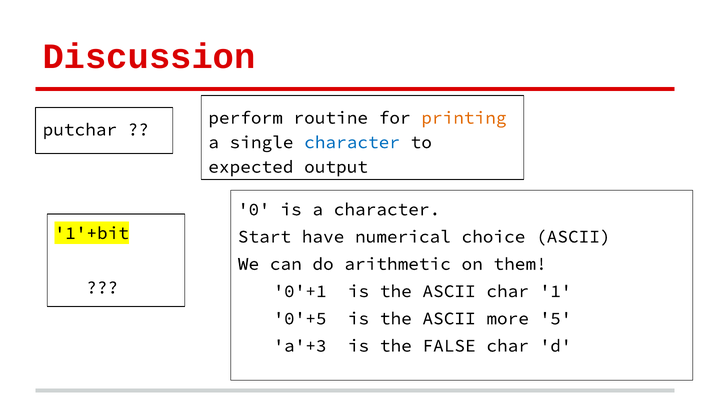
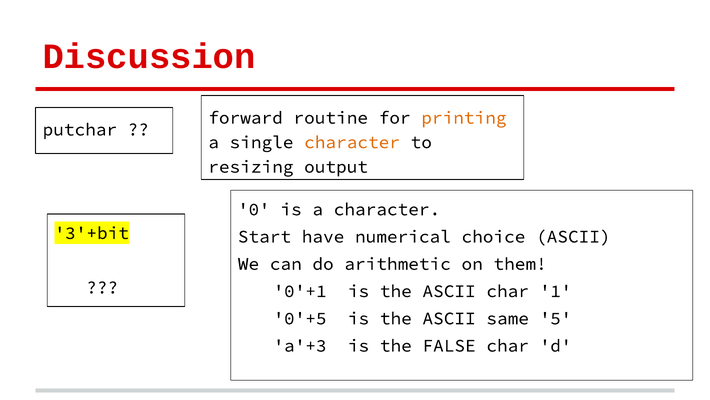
perform: perform -> forward (246, 118)
character colour: blue -> orange (352, 142)
expected: expected -> resizing (251, 167)
1'+bit: 1'+bit -> 3'+bit (92, 233)
more: more -> same (508, 318)
